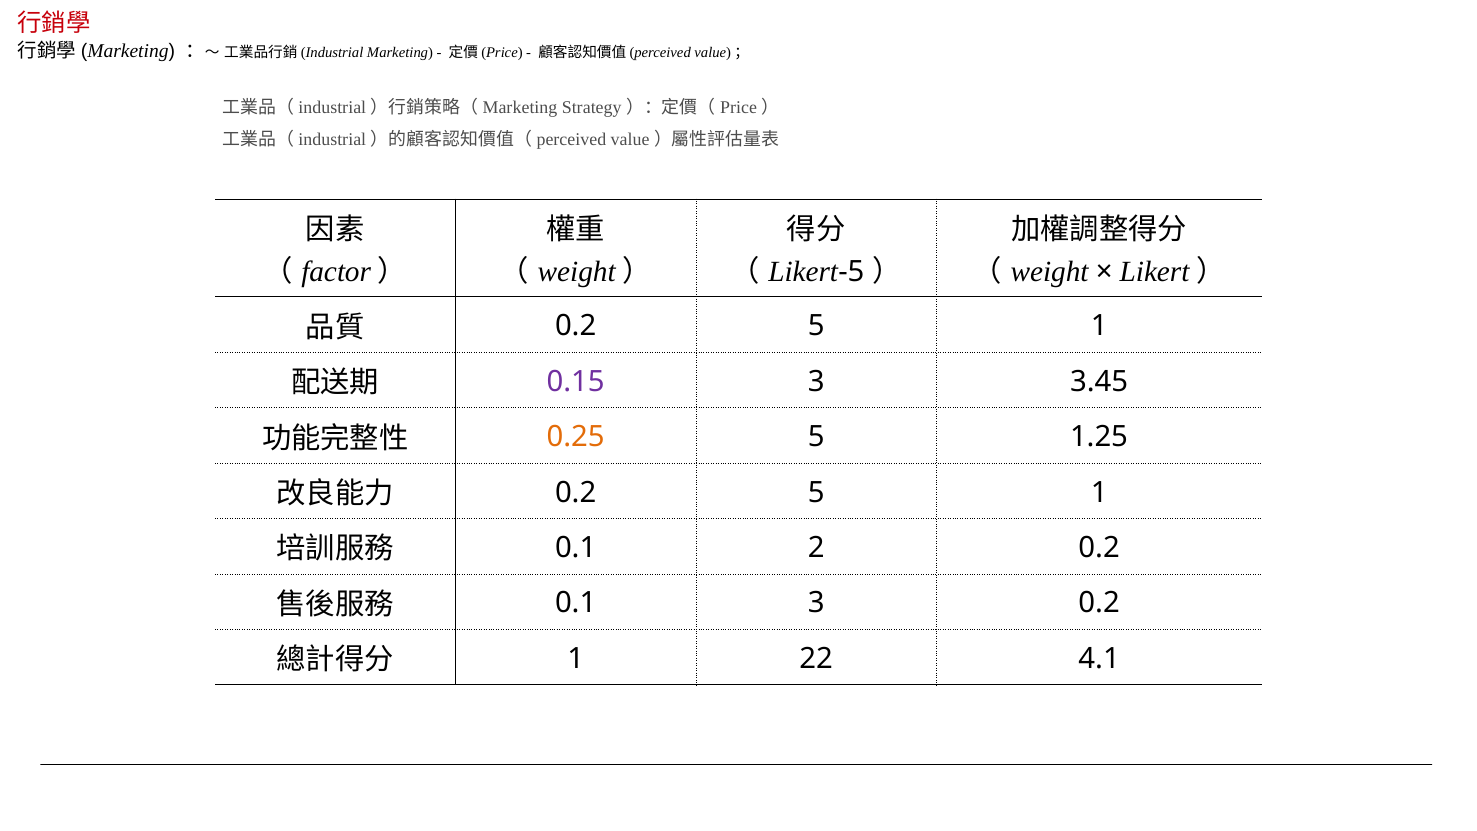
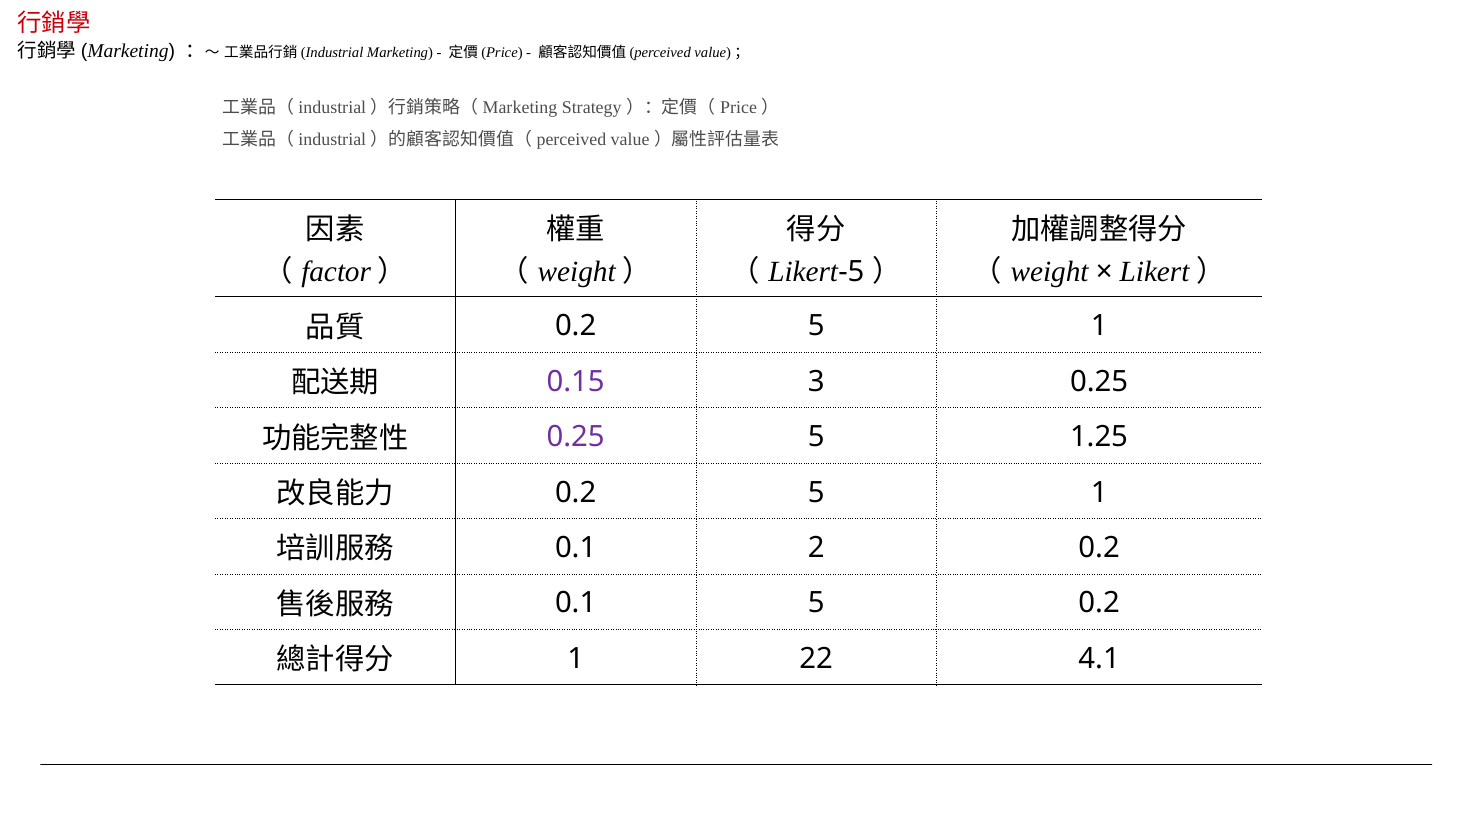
3 3.45: 3.45 -> 0.25 (1099, 381)
0.25 colour: orange -> purple (576, 437)
0.1 3: 3 -> 5 (816, 603)
